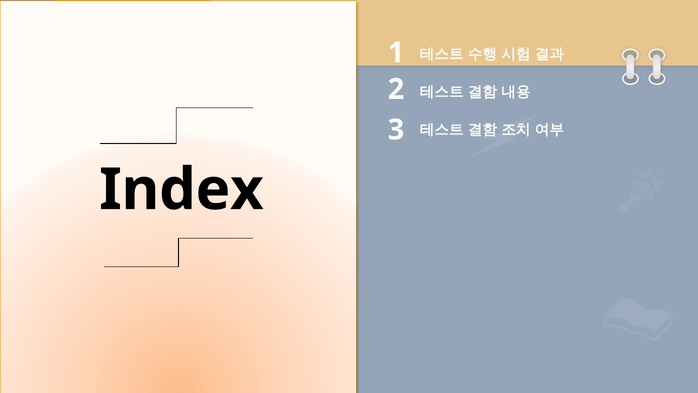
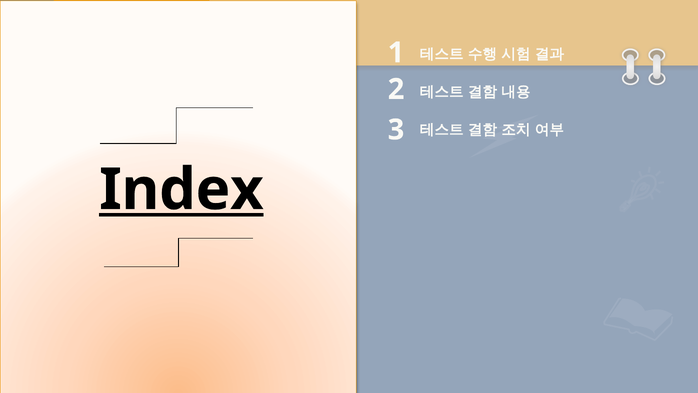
Index underline: none -> present (181, 190)
